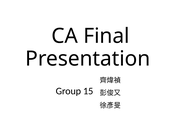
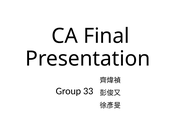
15: 15 -> 33 (88, 91)
